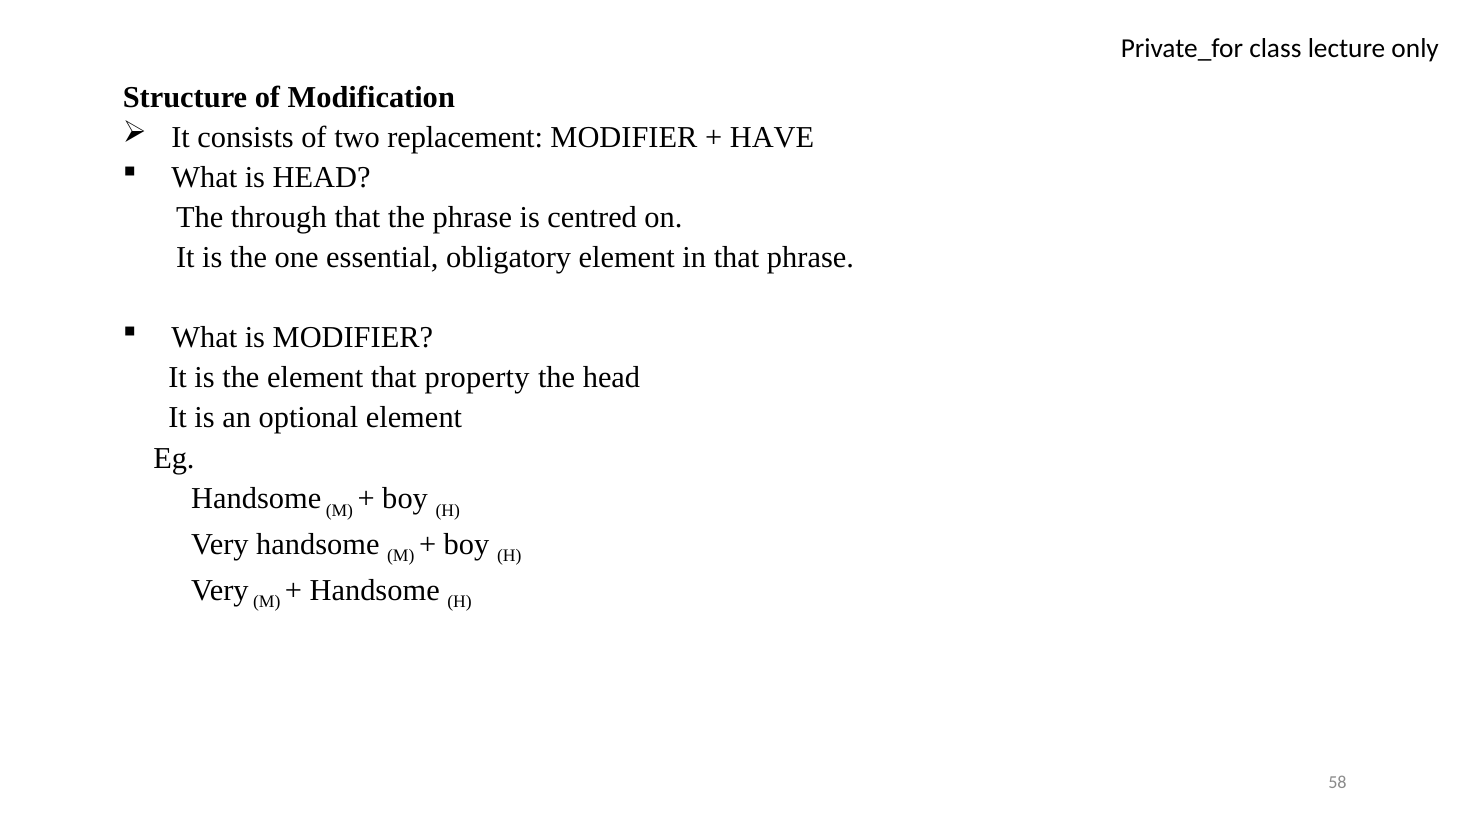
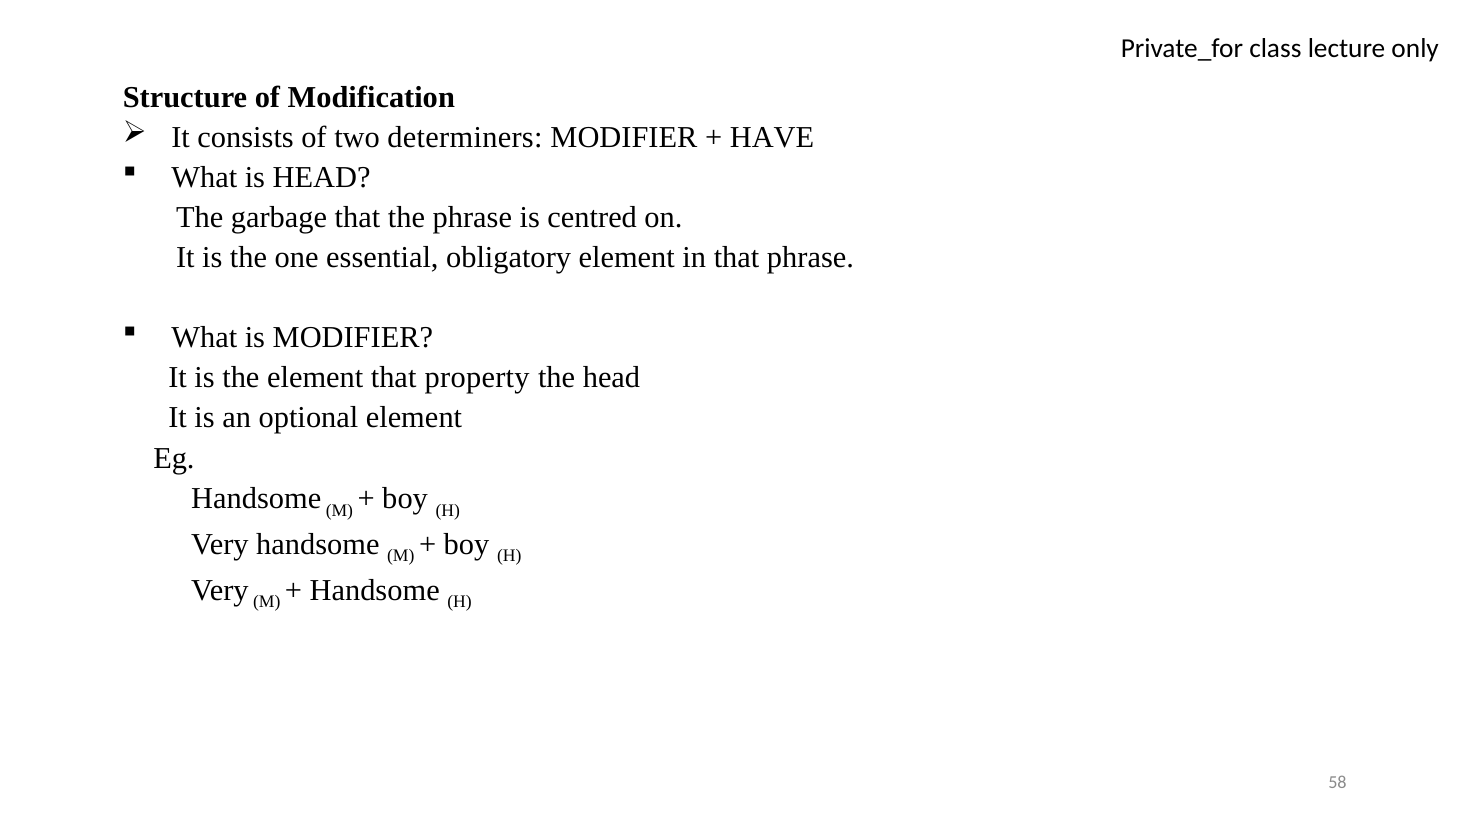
replacement: replacement -> determiners (465, 137)
through: through -> garbage (279, 217)
